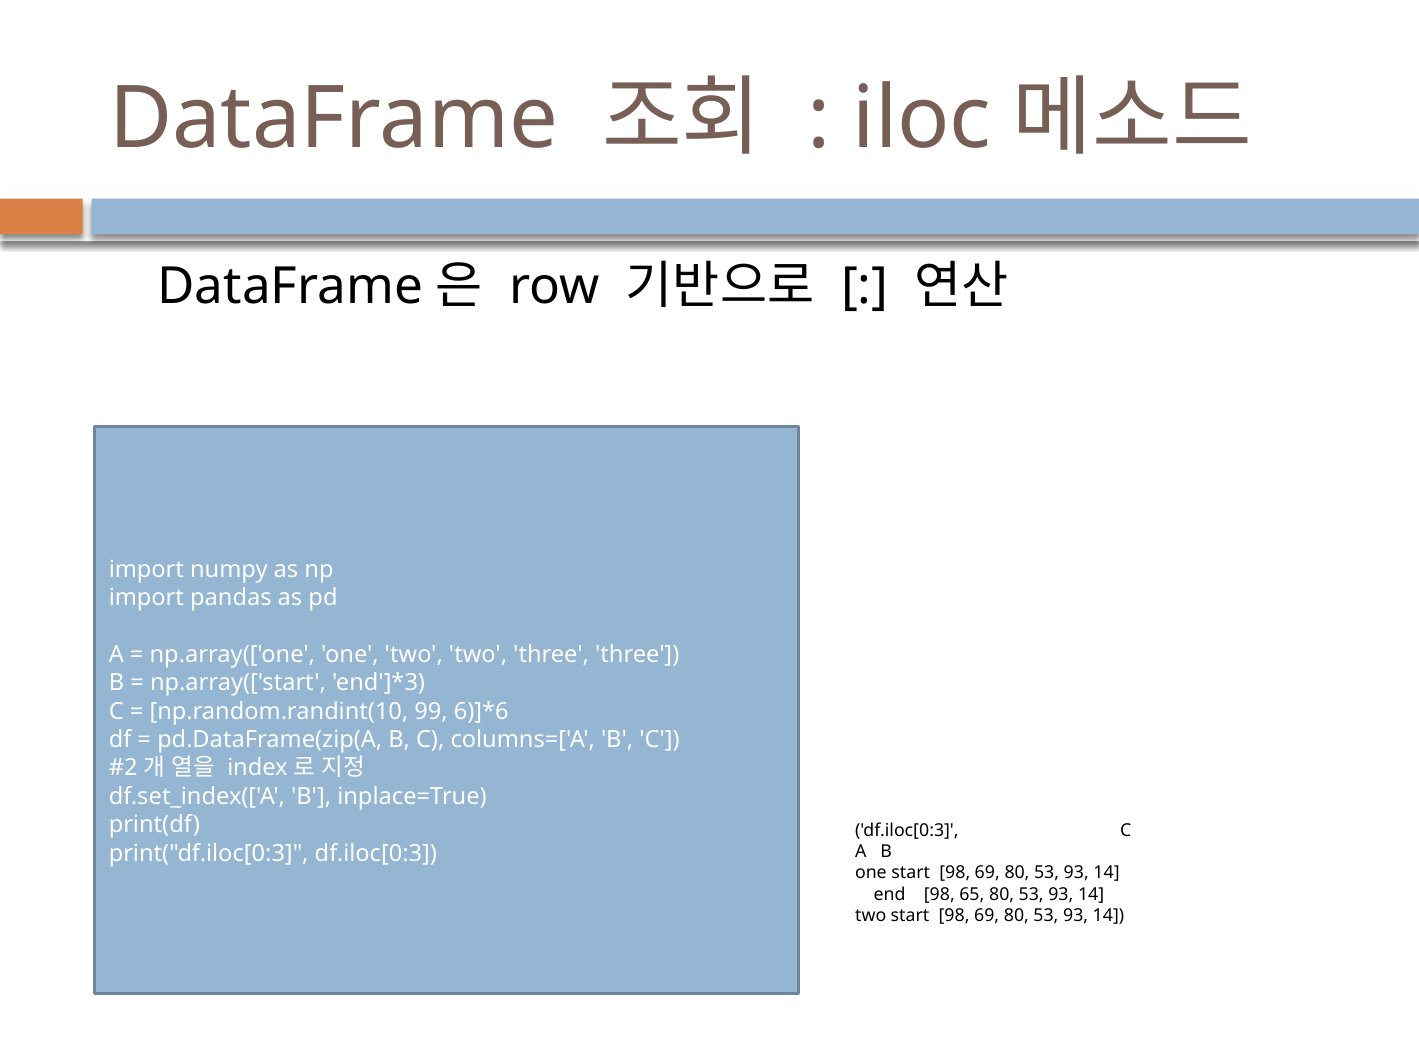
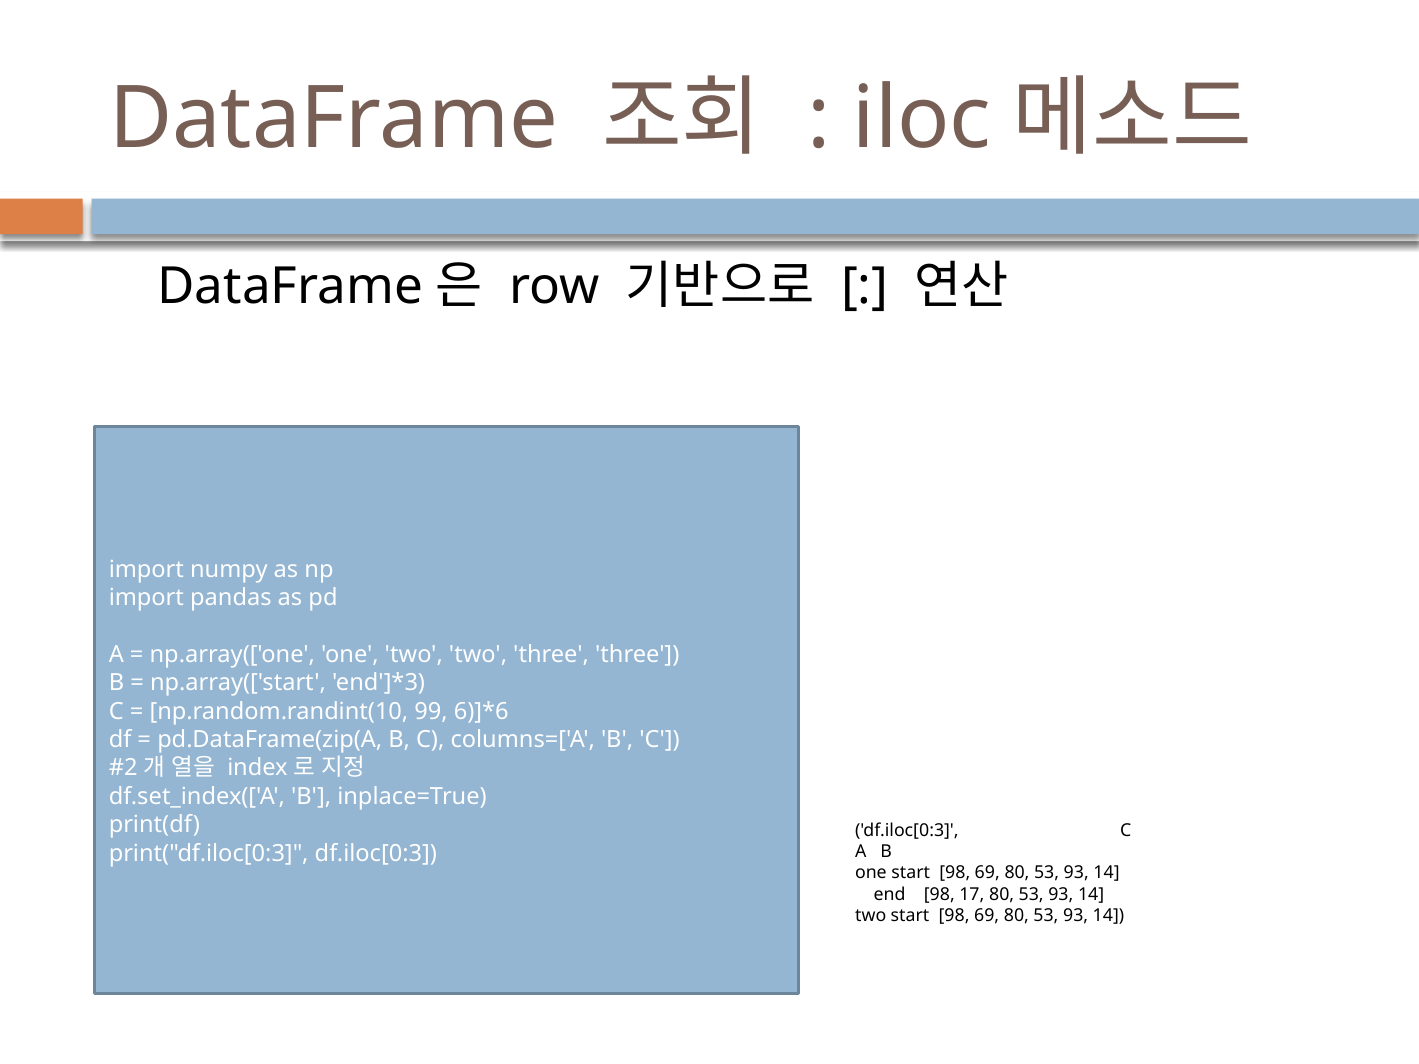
65: 65 -> 17 (972, 894)
